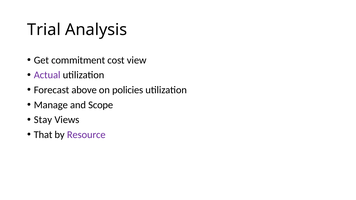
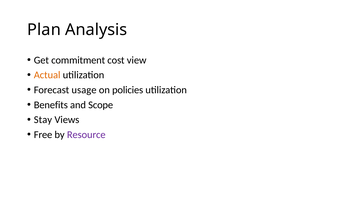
Trial: Trial -> Plan (44, 30)
Actual colour: purple -> orange (47, 75)
above: above -> usage (84, 90)
Manage: Manage -> Benefits (51, 105)
That: That -> Free (43, 135)
